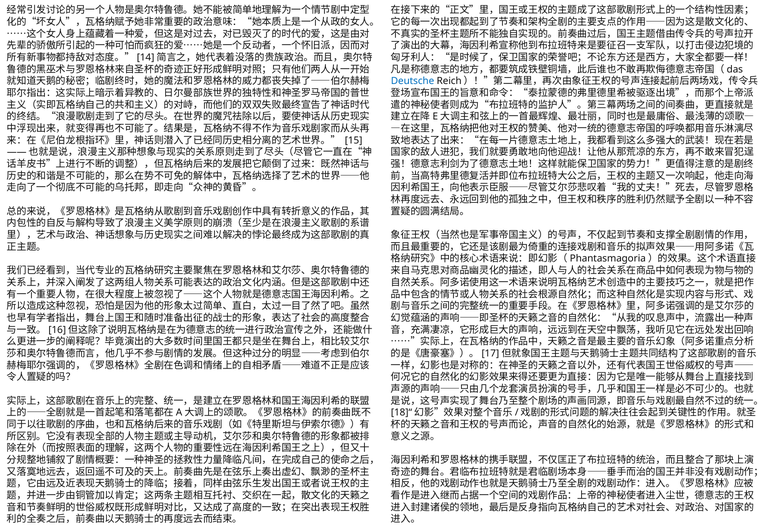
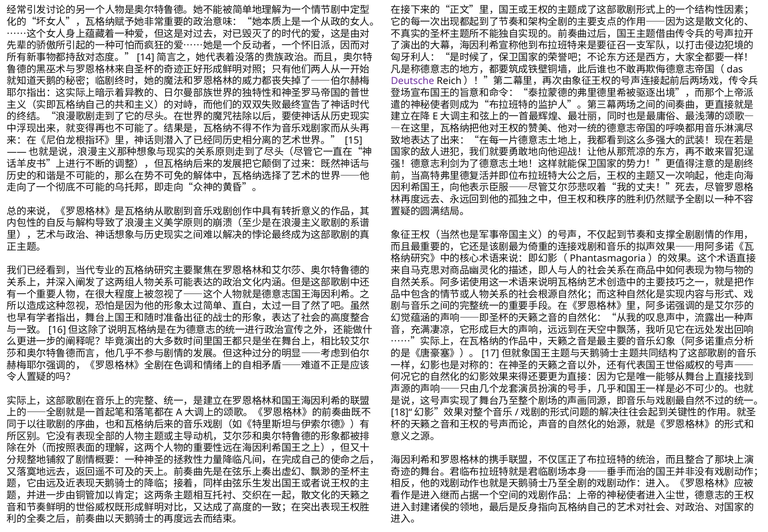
Deutsche colour: blue -> purple (413, 81)
